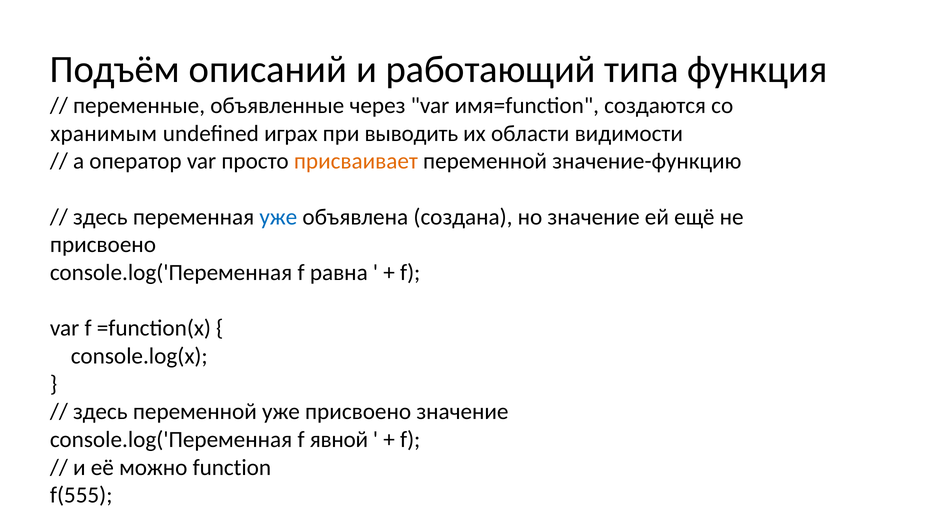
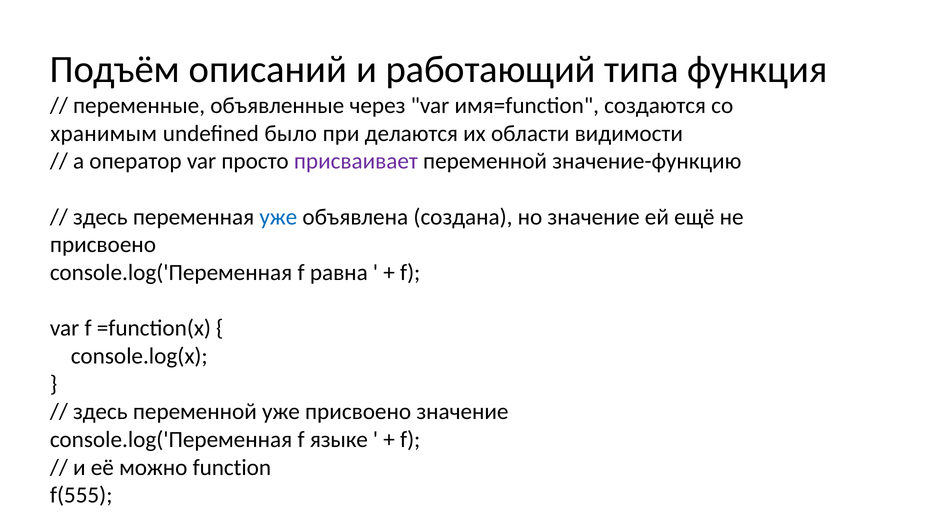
играх: играх -> было (291, 133)
выводить: выводить -> делаются (411, 133)
присваивает colour: orange -> purple (356, 161)
явной: явной -> языке (339, 440)
